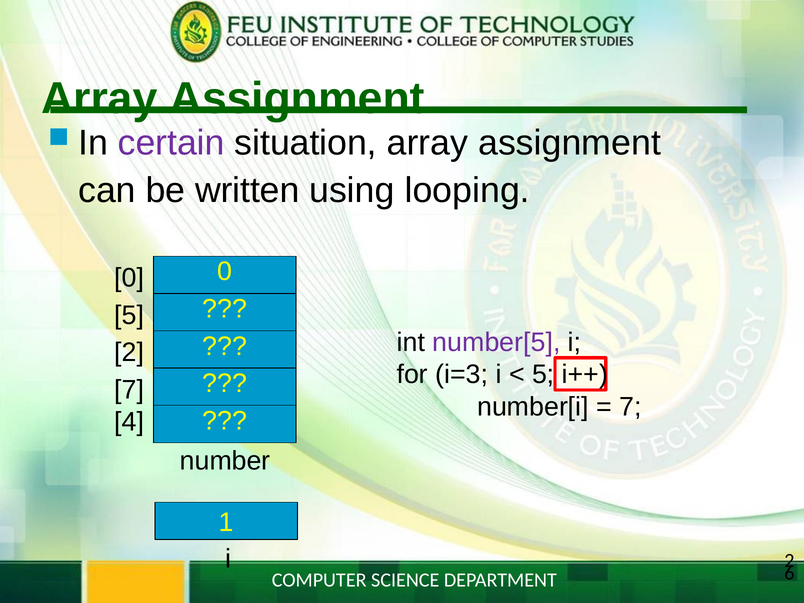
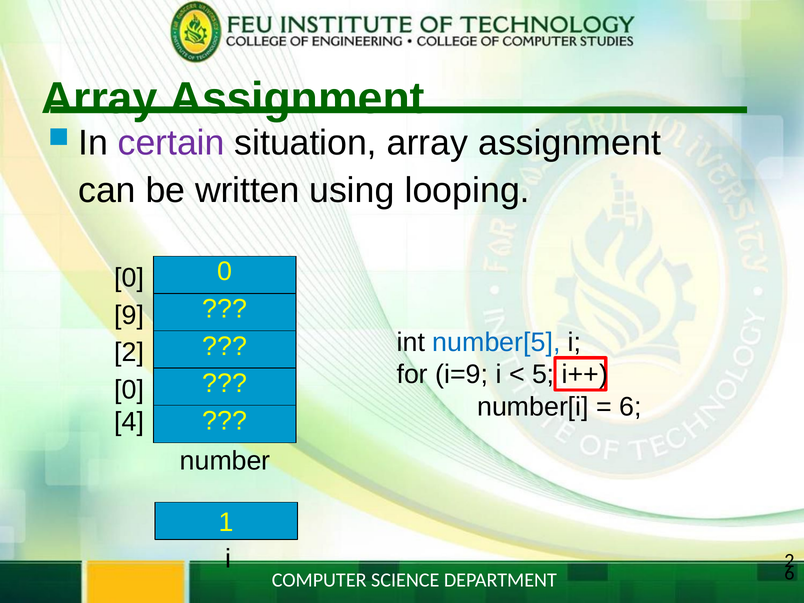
5: 5 -> 9 (129, 315)
number[5 colour: purple -> blue (496, 342)
i=3: i=3 -> i=9 (462, 375)
7: 7 -> 0 (129, 390)
7: 7 -> 6 (630, 407)
